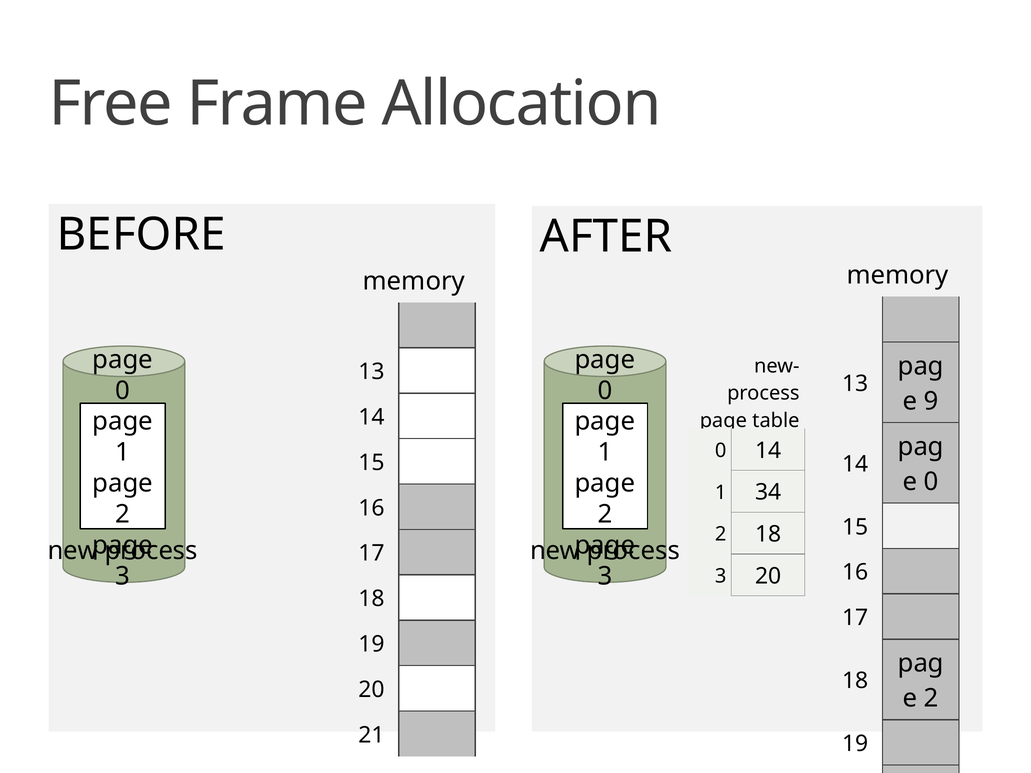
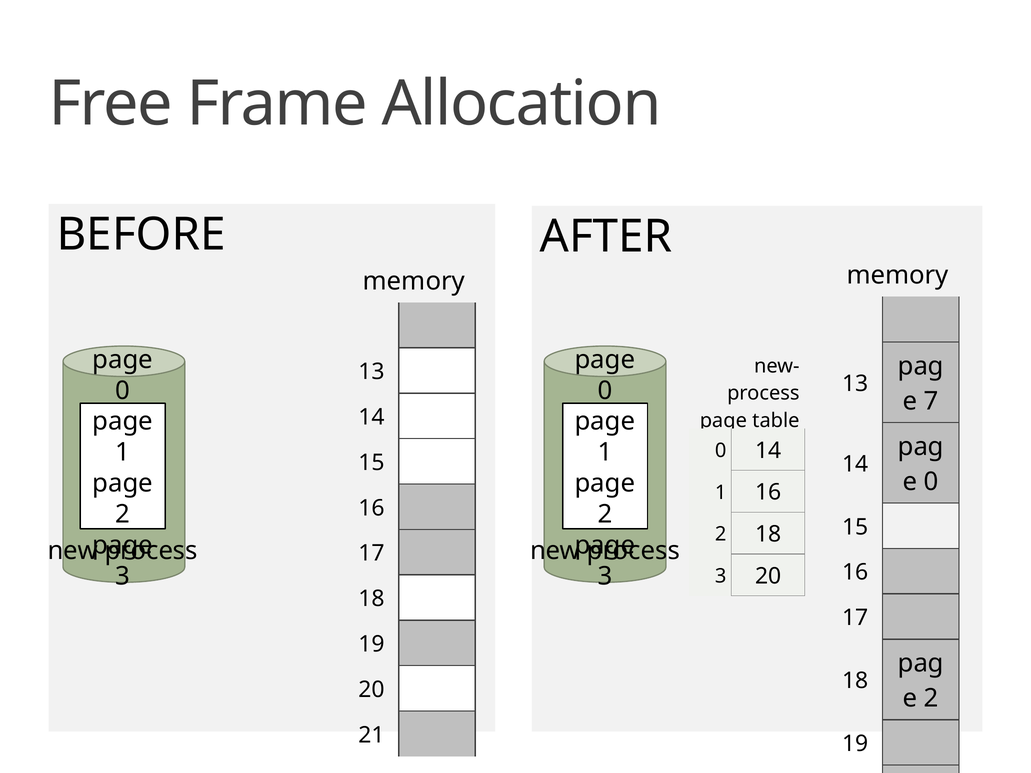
9: 9 -> 7 (931, 401)
1 34: 34 -> 16 (768, 493)
